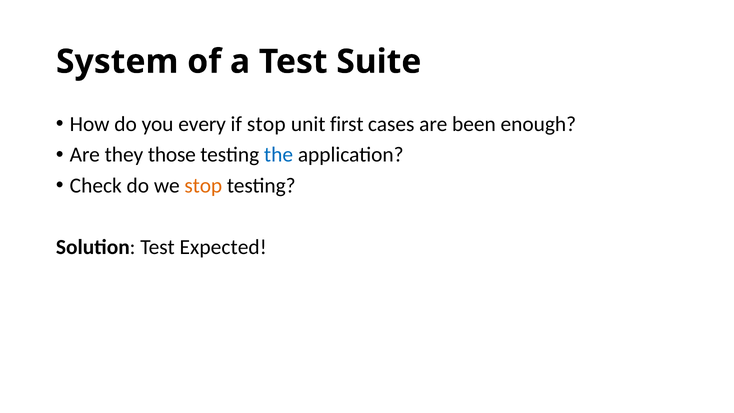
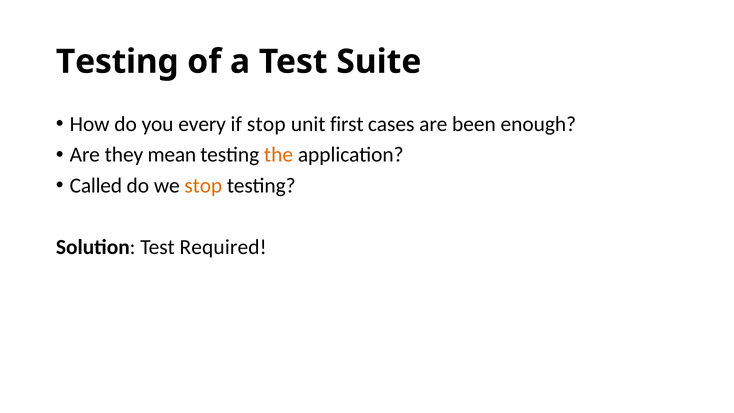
System: System -> Testing (117, 62)
those: those -> mean (172, 155)
the colour: blue -> orange (279, 155)
Check: Check -> Called (96, 186)
Expected: Expected -> Required (223, 247)
